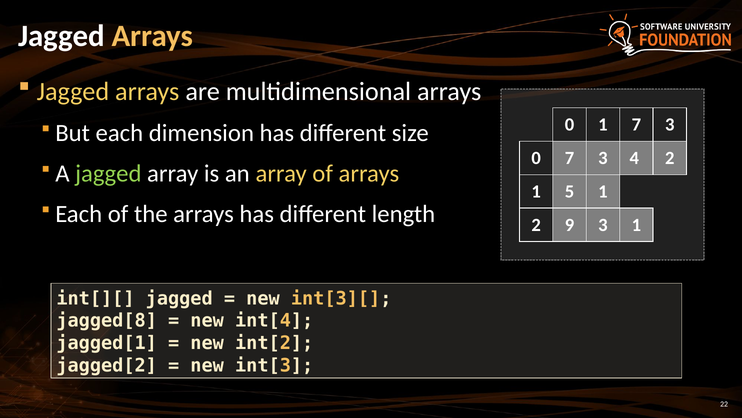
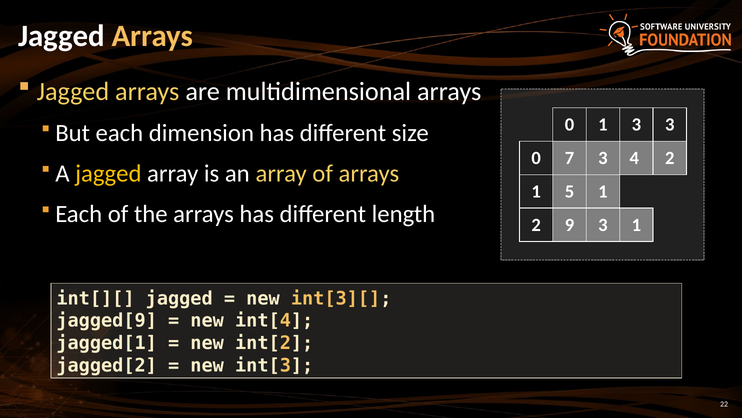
1 7: 7 -> 3 (636, 124)
jagged colour: light green -> yellow (108, 173)
jagged[8: jagged[8 -> jagged[9 (107, 320)
